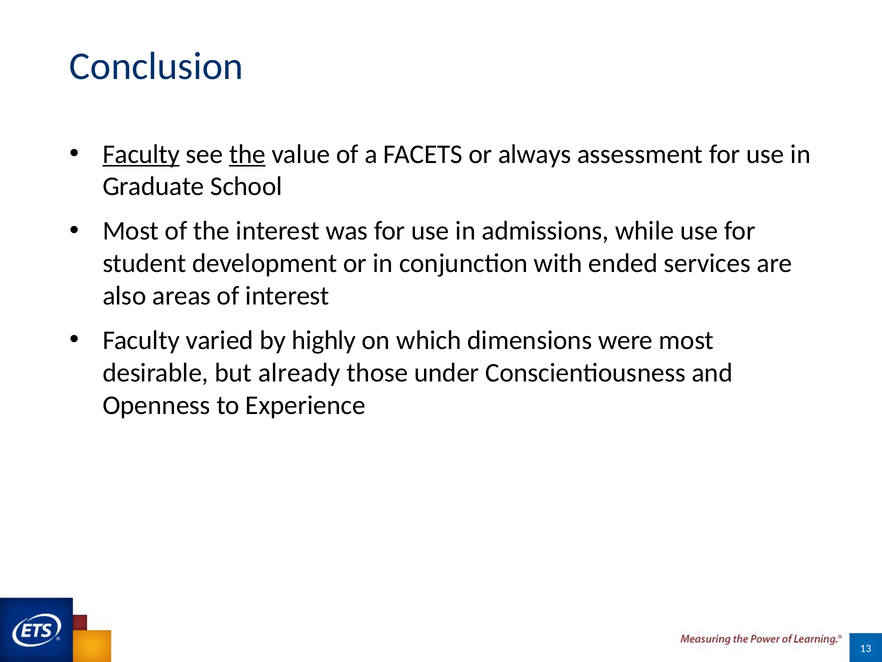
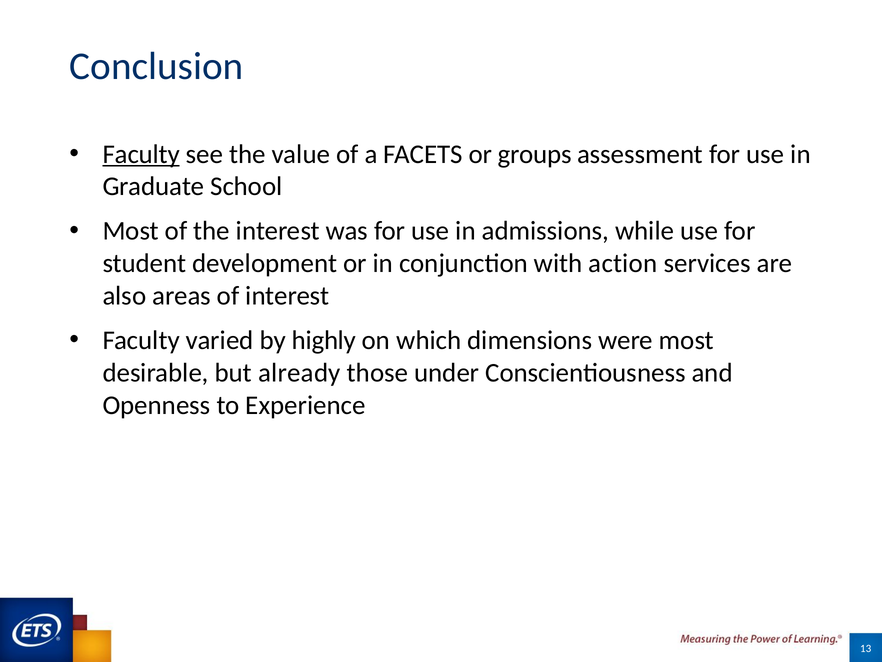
the underline: present -> none (247, 154)
always: always -> groups (535, 154)
ended: ended -> action (623, 263)
